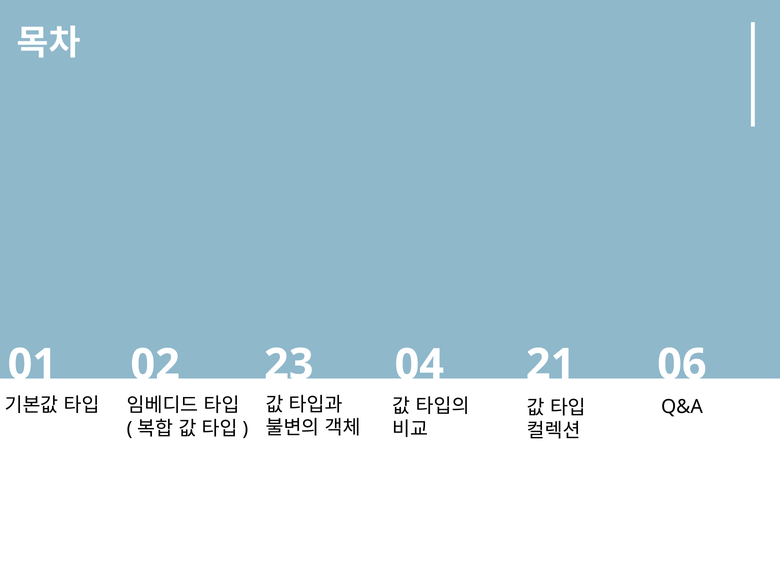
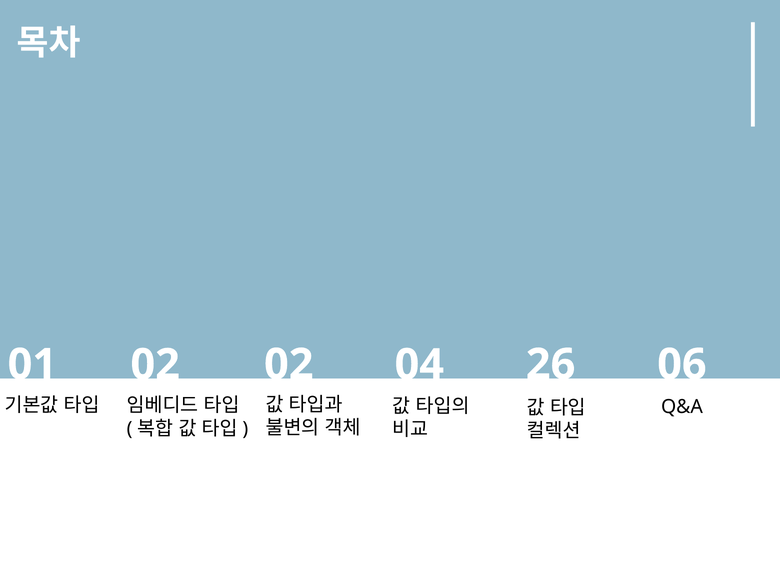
02 23: 23 -> 02 (289, 365)
21: 21 -> 26 (551, 365)
